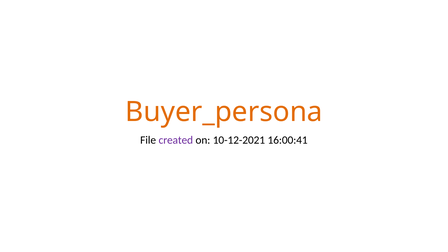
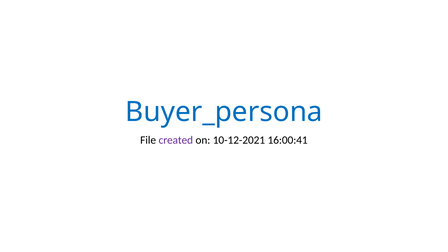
Buyer_persona colour: orange -> blue (224, 112)
